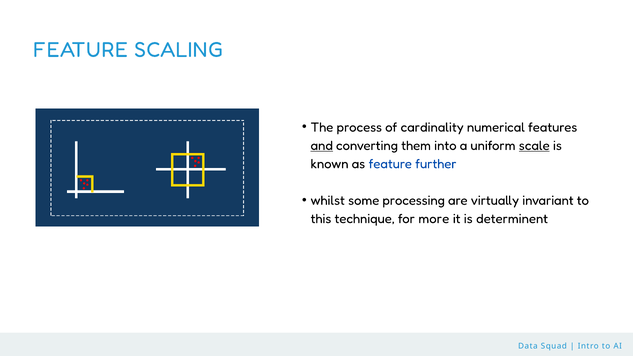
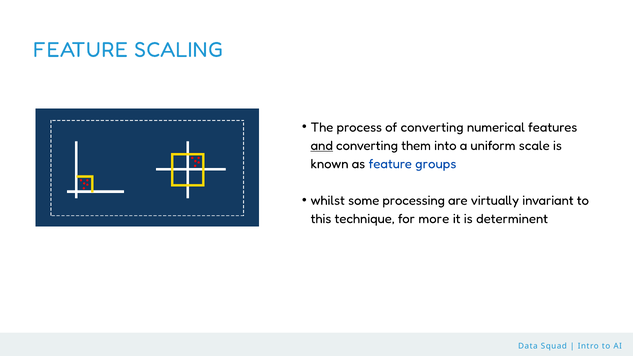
of cardinality: cardinality -> converting (432, 127)
scale underline: present -> none (534, 146)
further: further -> groups (436, 164)
